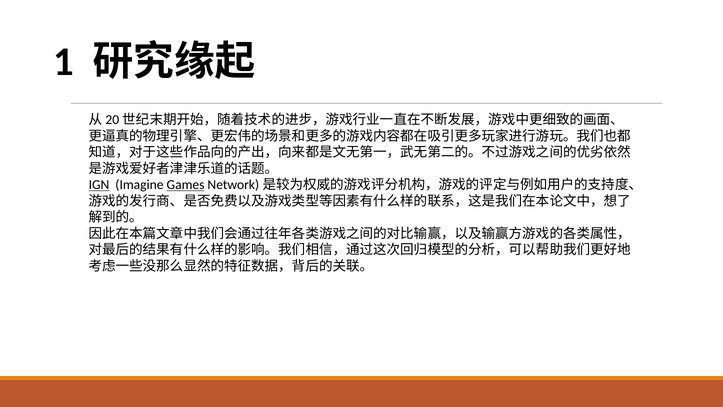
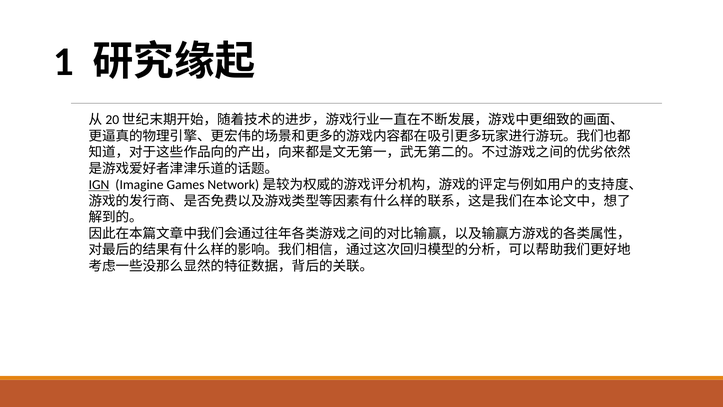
Games underline: present -> none (186, 185)
